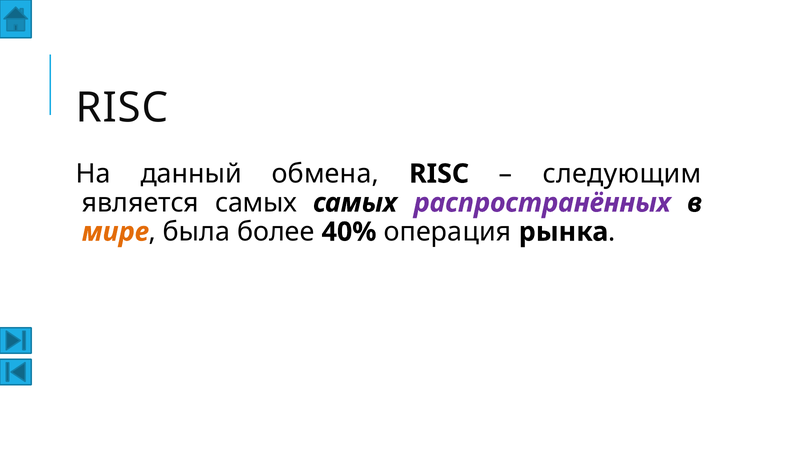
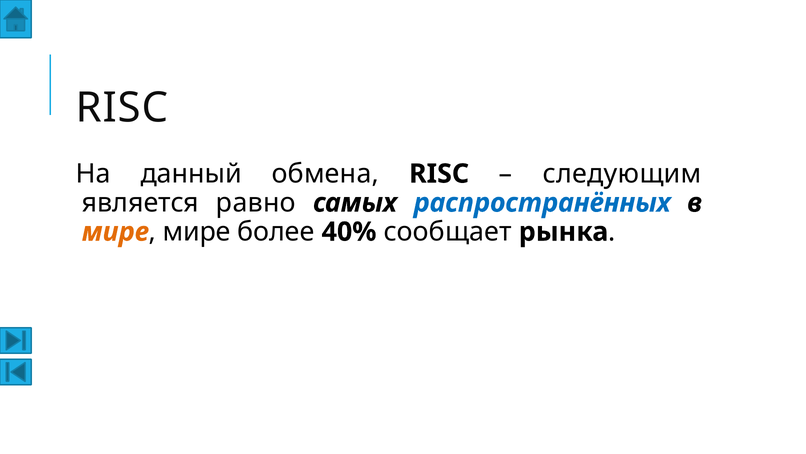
является самых: самых -> равно (256, 203)
распространённых colour: purple -> blue (542, 203)
была: была -> мире (197, 232)
операция: операция -> сообщает (448, 232)
